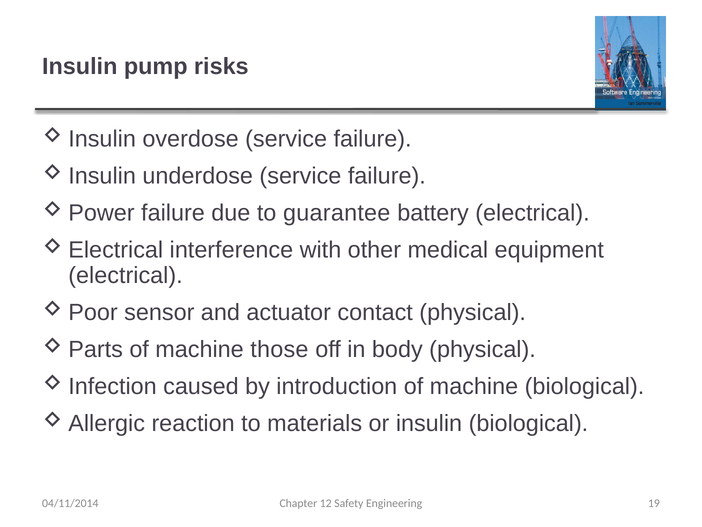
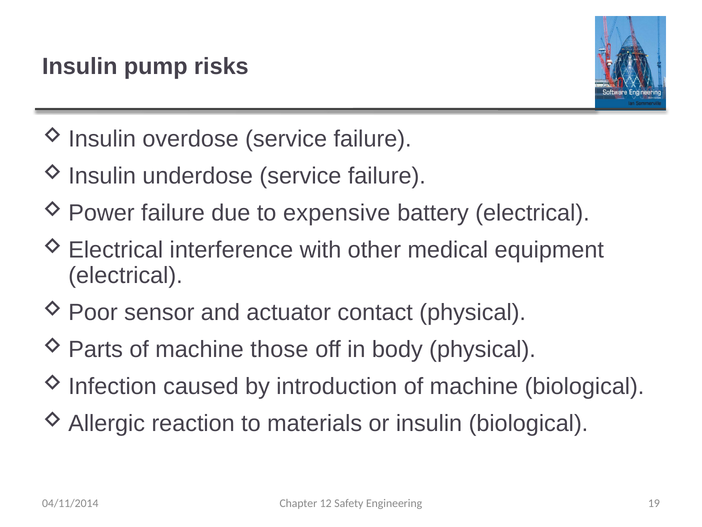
guarantee: guarantee -> expensive (337, 213)
